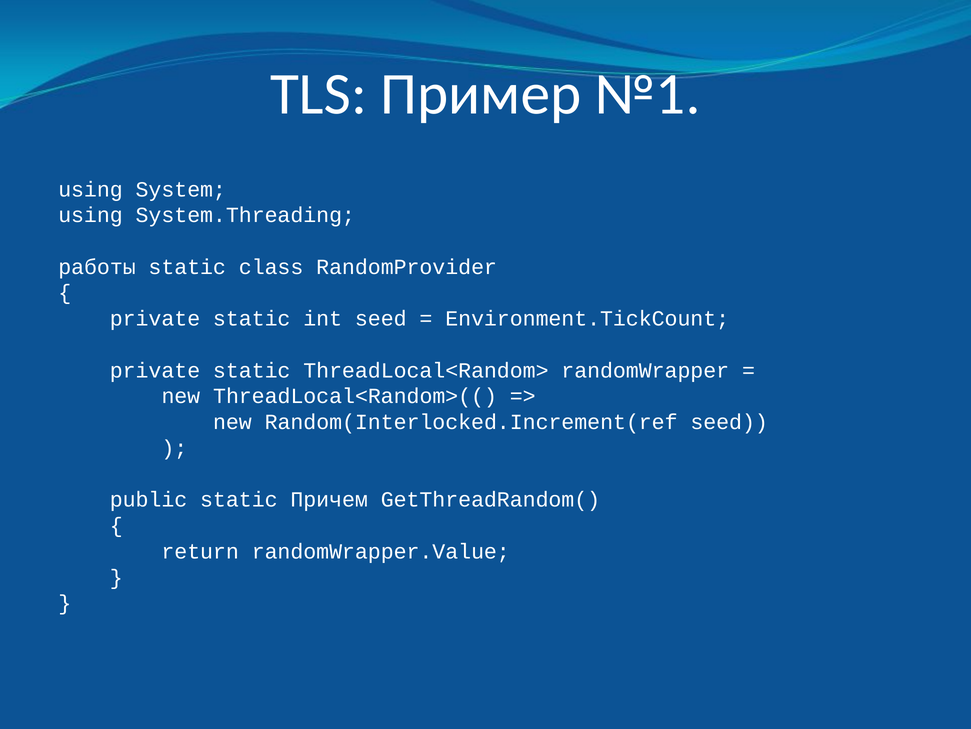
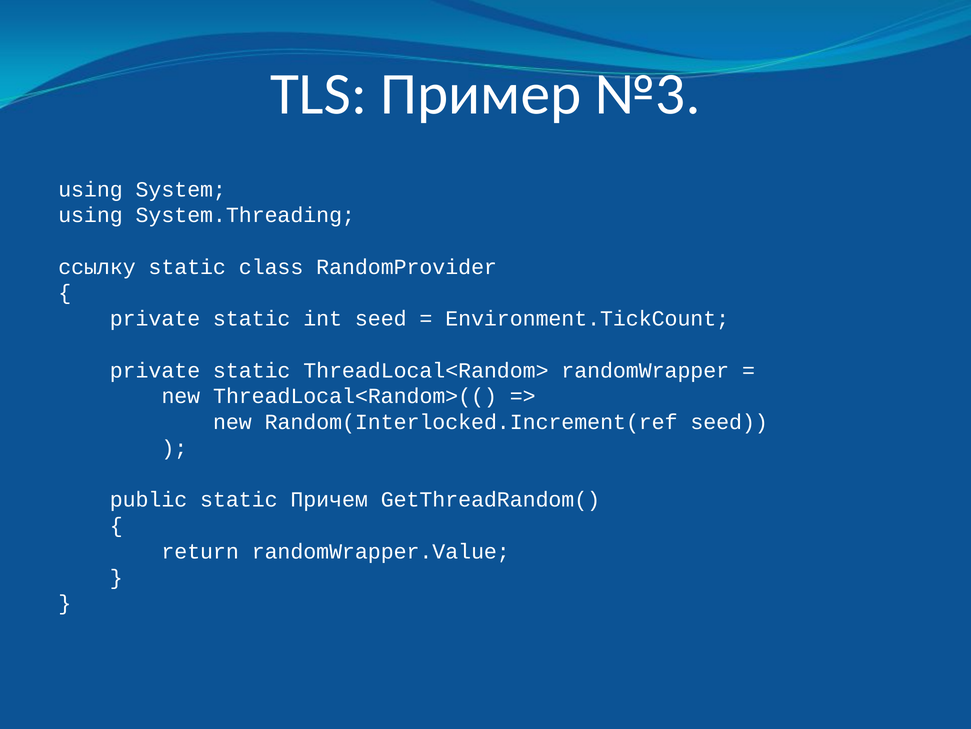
№1: №1 -> №3 (648, 94)
работы: работы -> ссылку (97, 267)
